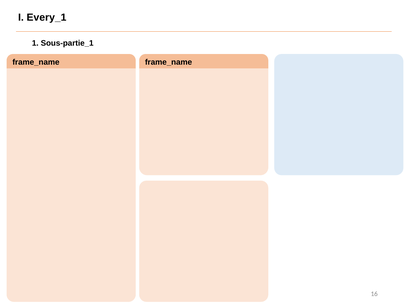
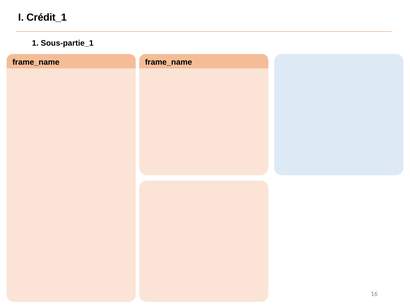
Every_1: Every_1 -> Crédit_1 (47, 17)
